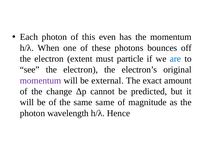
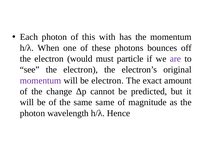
even: even -> with (107, 37)
extent: extent -> would (80, 59)
are colour: blue -> purple (175, 59)
be external: external -> electron (108, 81)
